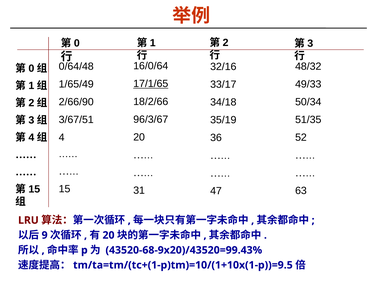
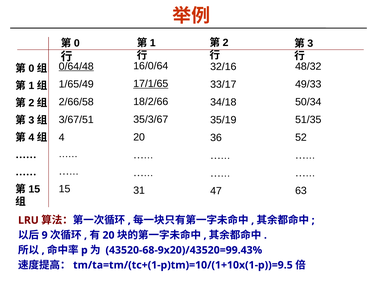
0/64/48 underline: none -> present (76, 66)
2/66/90: 2/66/90 -> 2/66/58 (76, 102)
96/3/67: 96/3/67 -> 35/3/67 (151, 120)
